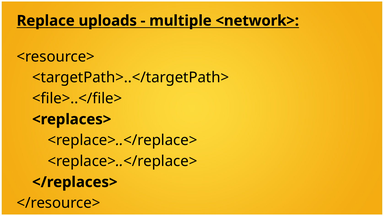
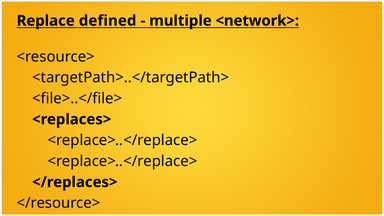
uploads: uploads -> defined (108, 21)
